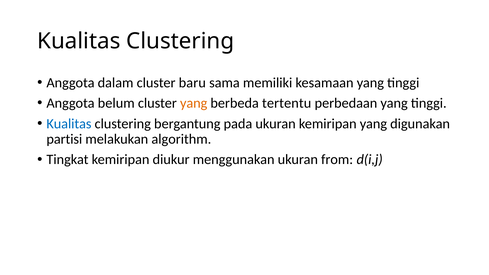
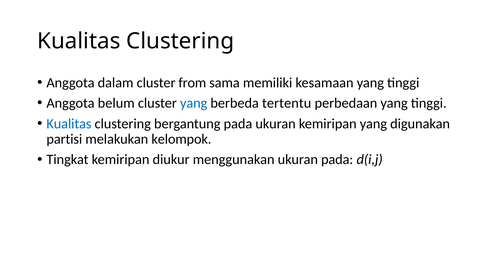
baru: baru -> from (192, 83)
yang colour: orange -> blue (194, 103)
algorithm: algorithm -> kelompok (181, 139)
ukuran from: from -> pada (337, 160)
